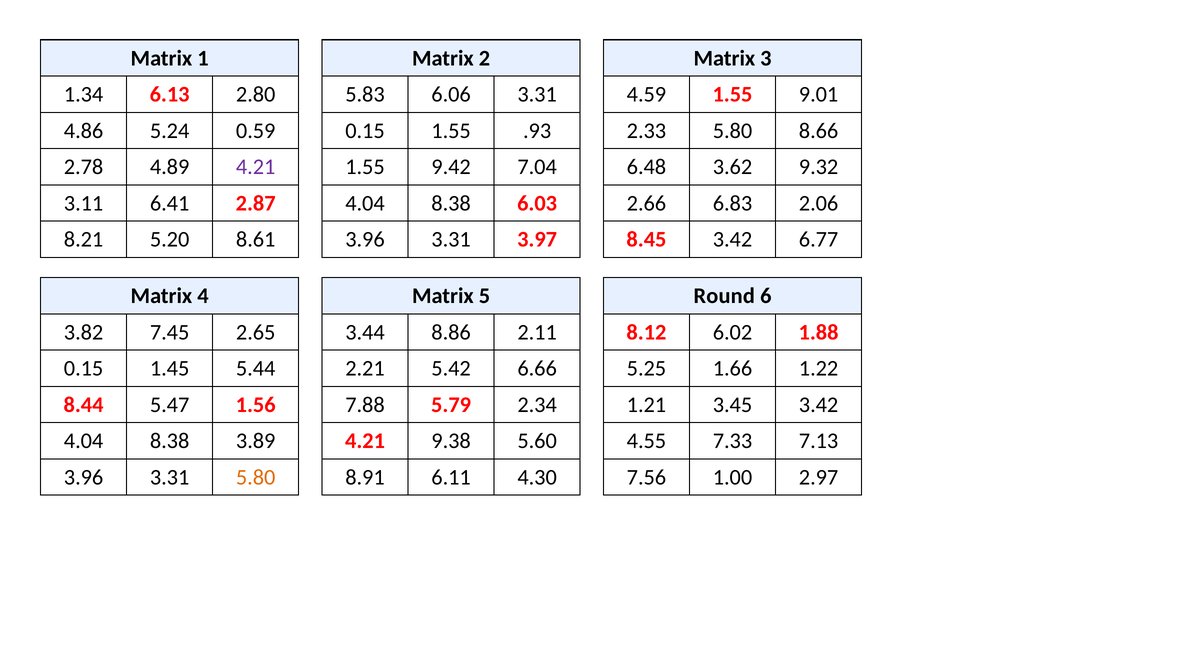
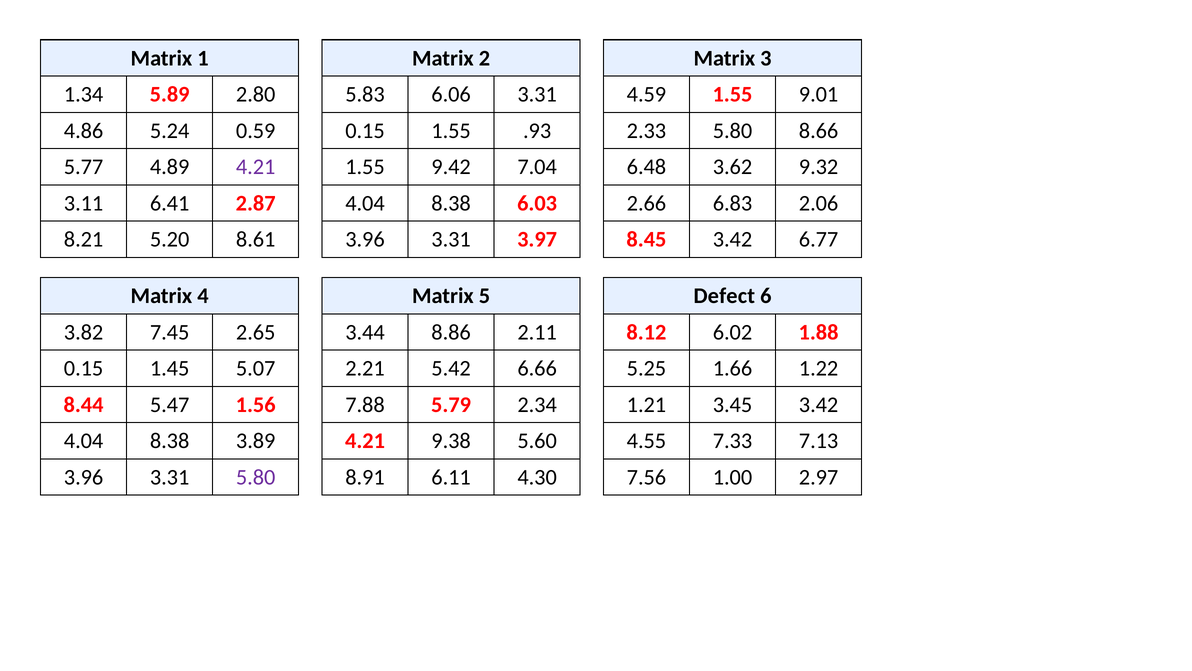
6.13: 6.13 -> 5.89 (170, 94)
2.78: 2.78 -> 5.77 (84, 167)
Round: Round -> Defect (724, 296)
5.44: 5.44 -> 5.07 (256, 368)
5.80 colour: orange -> purple (256, 477)
